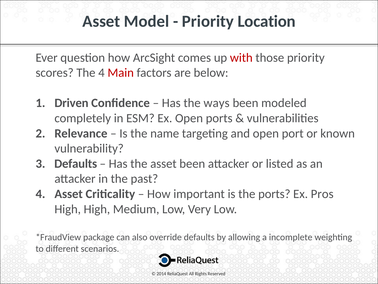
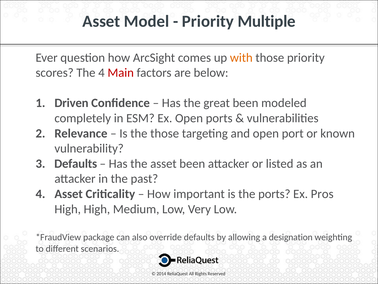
Location: Location -> Multiple (267, 21)
with colour: red -> orange (241, 58)
ways: ways -> great (217, 103)
the name: name -> those (165, 133)
incomplete: incomplete -> designation (291, 237)
